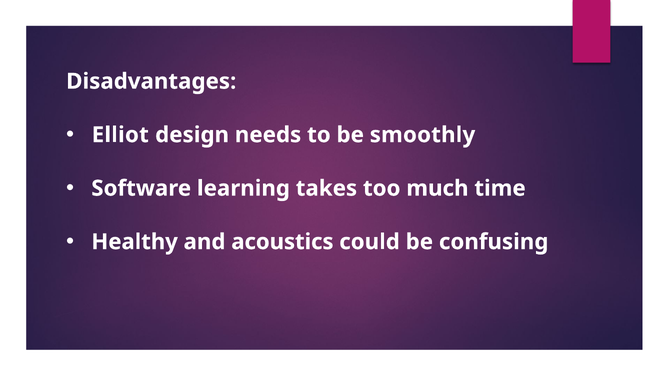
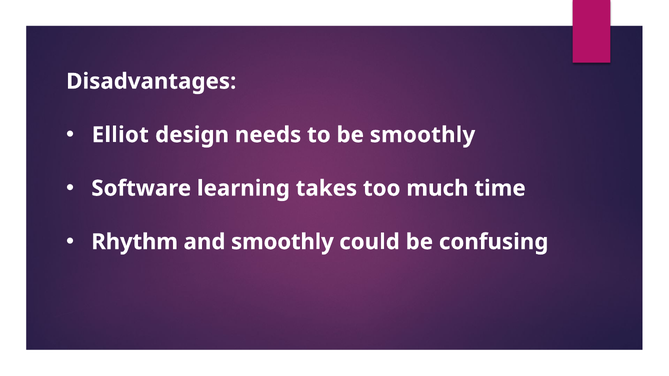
Healthy: Healthy -> Rhythm (135, 242)
and acoustics: acoustics -> smoothly (282, 242)
